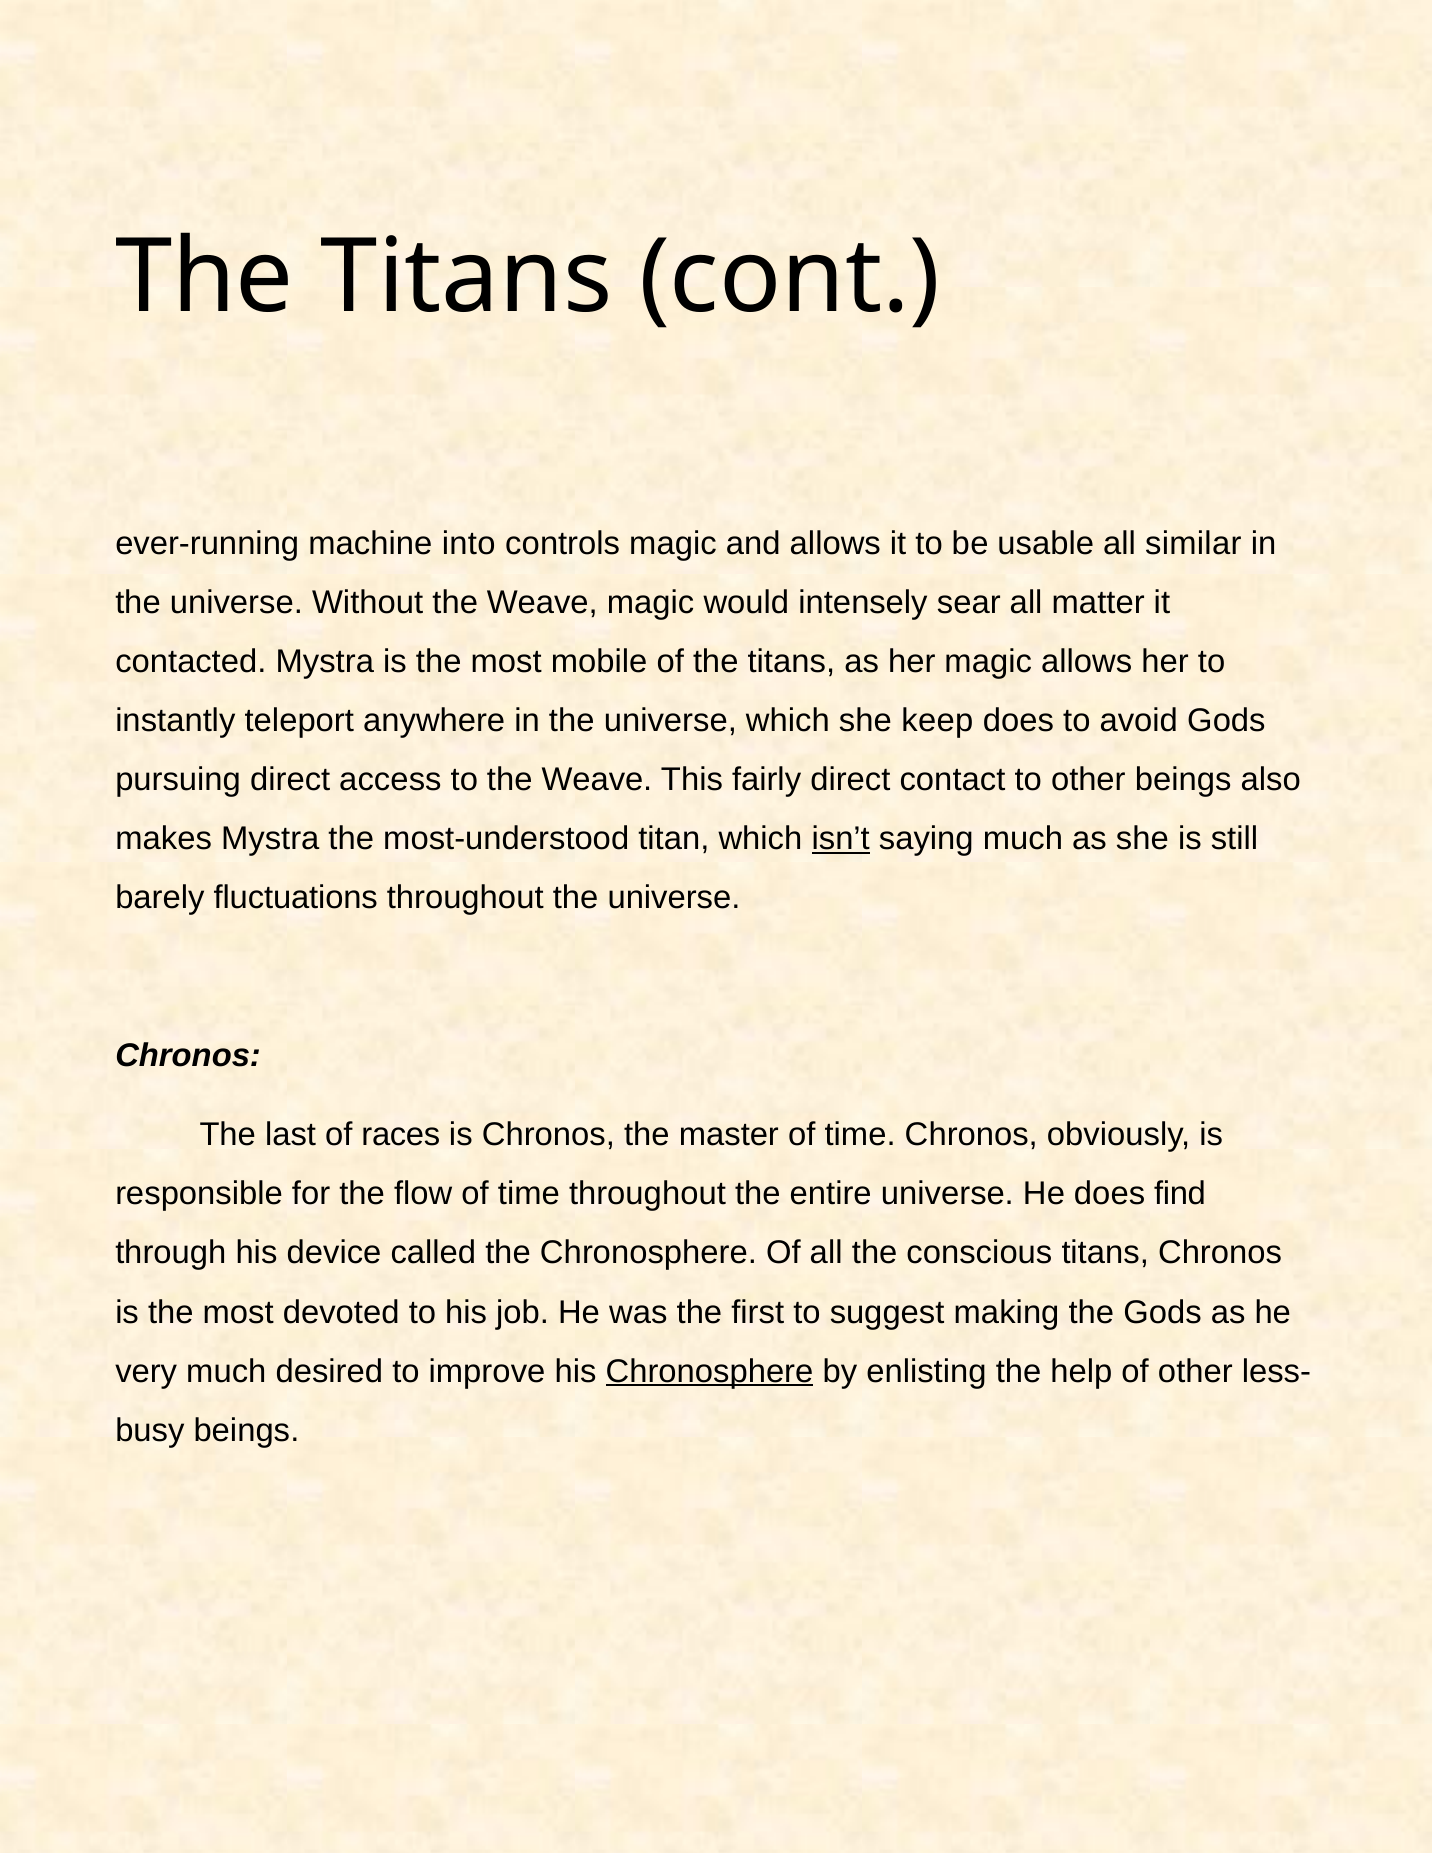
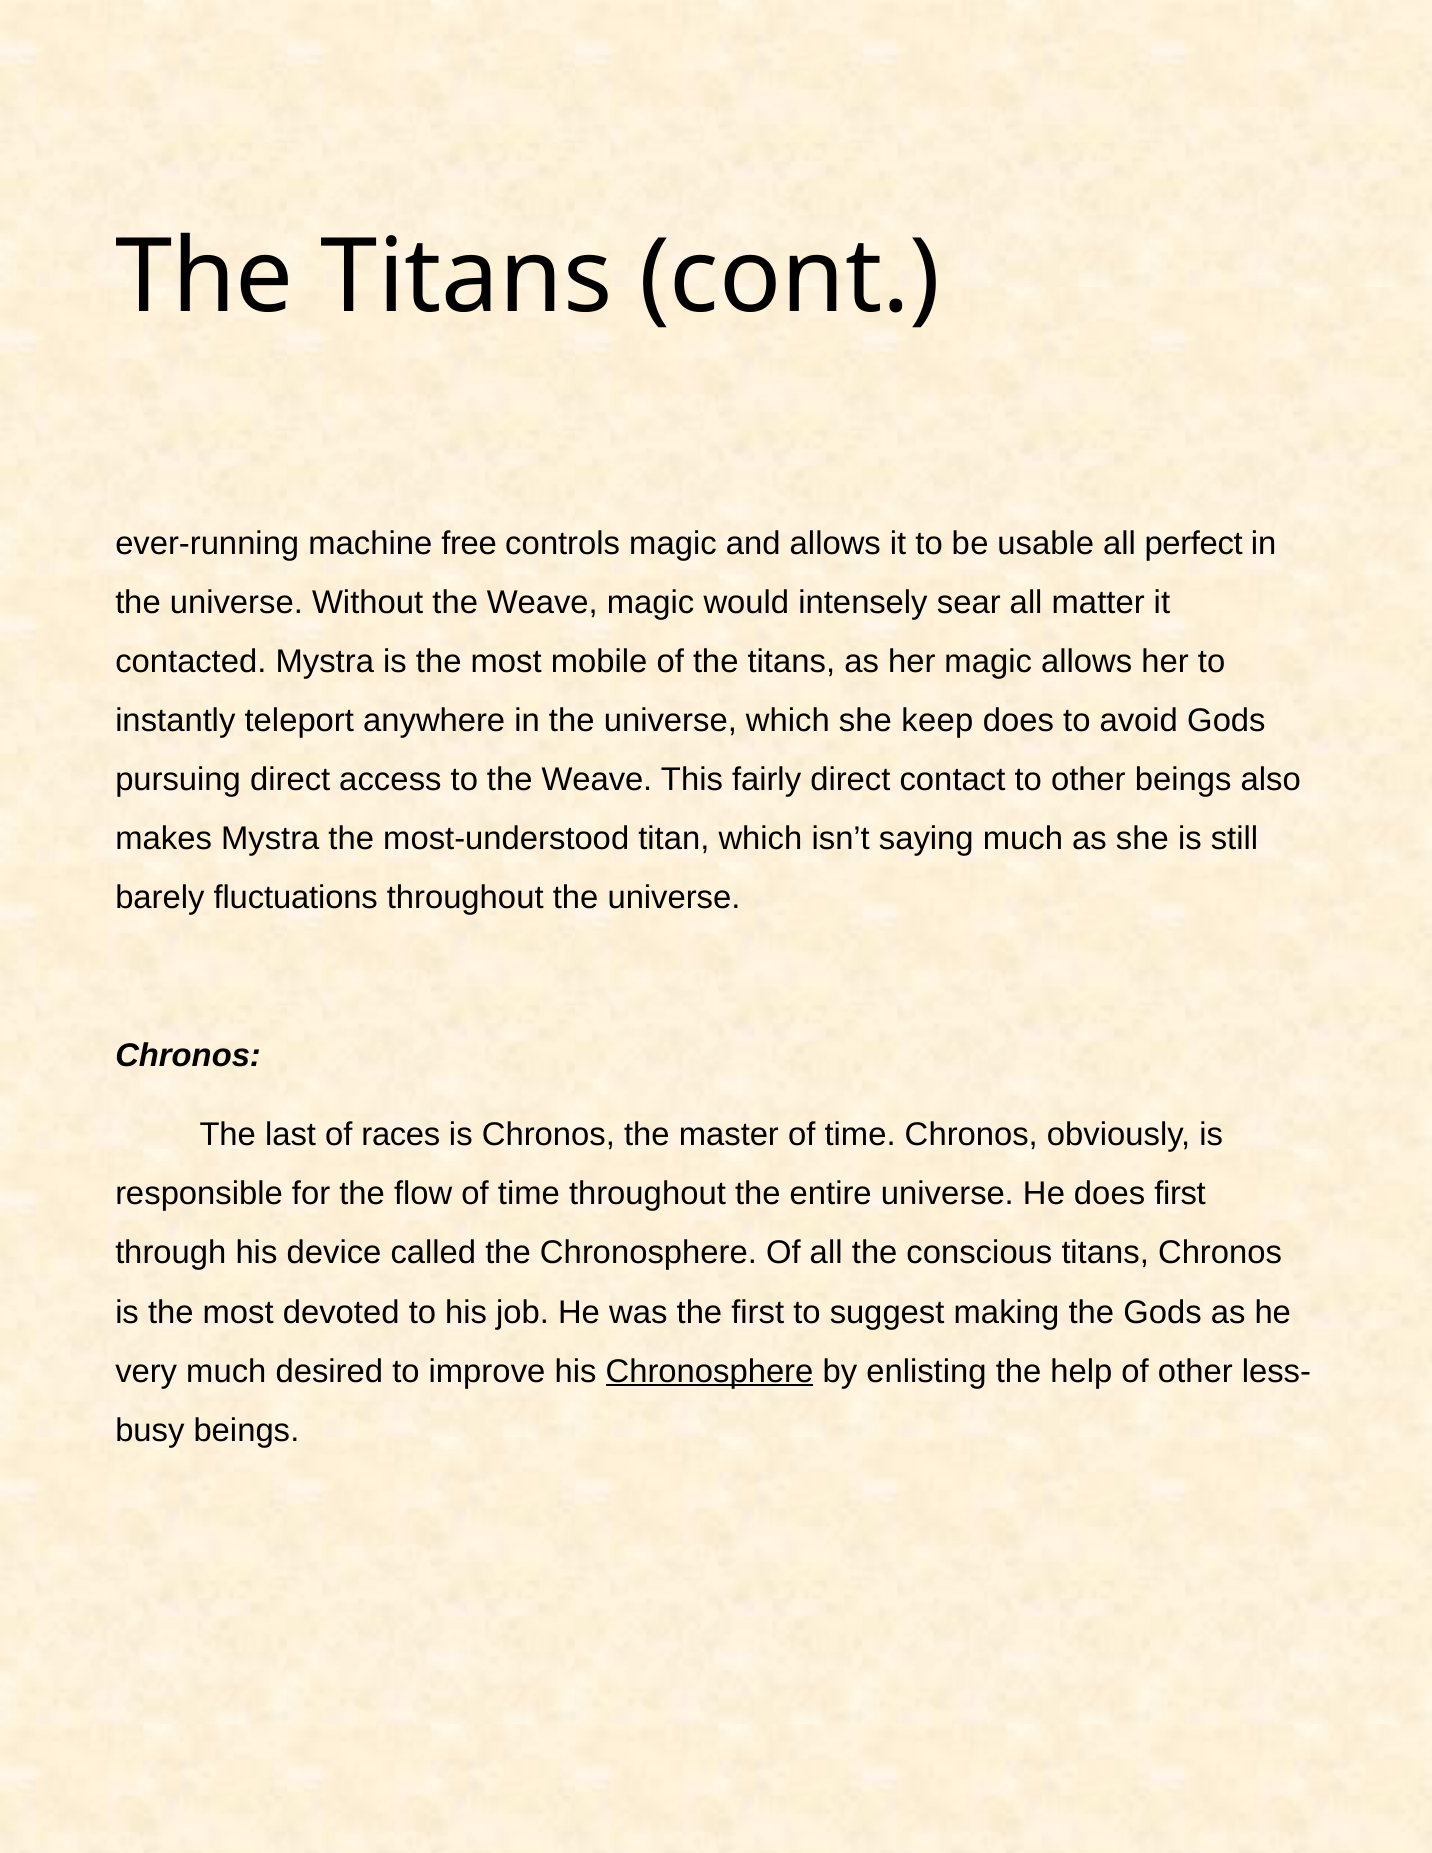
into: into -> free (469, 543)
similar: similar -> perfect (1194, 543)
isn’t underline: present -> none (841, 839)
does find: find -> first (1180, 1194)
